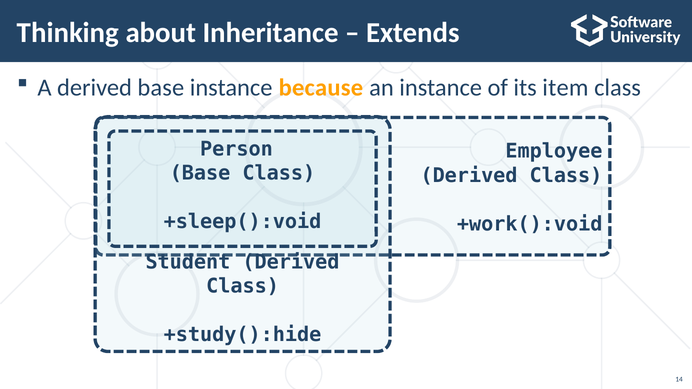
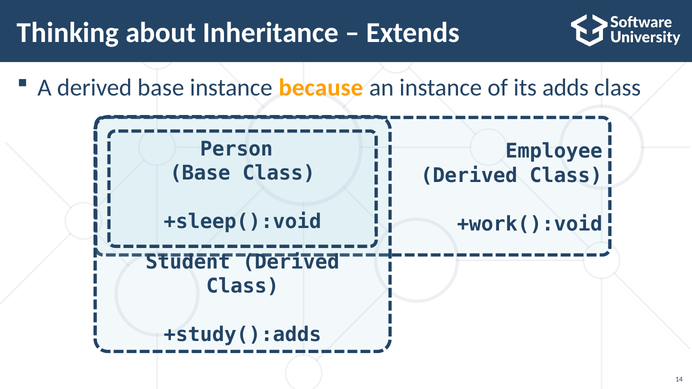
item: item -> adds (566, 88)
+study():hide: +study():hide -> +study():adds (243, 335)
